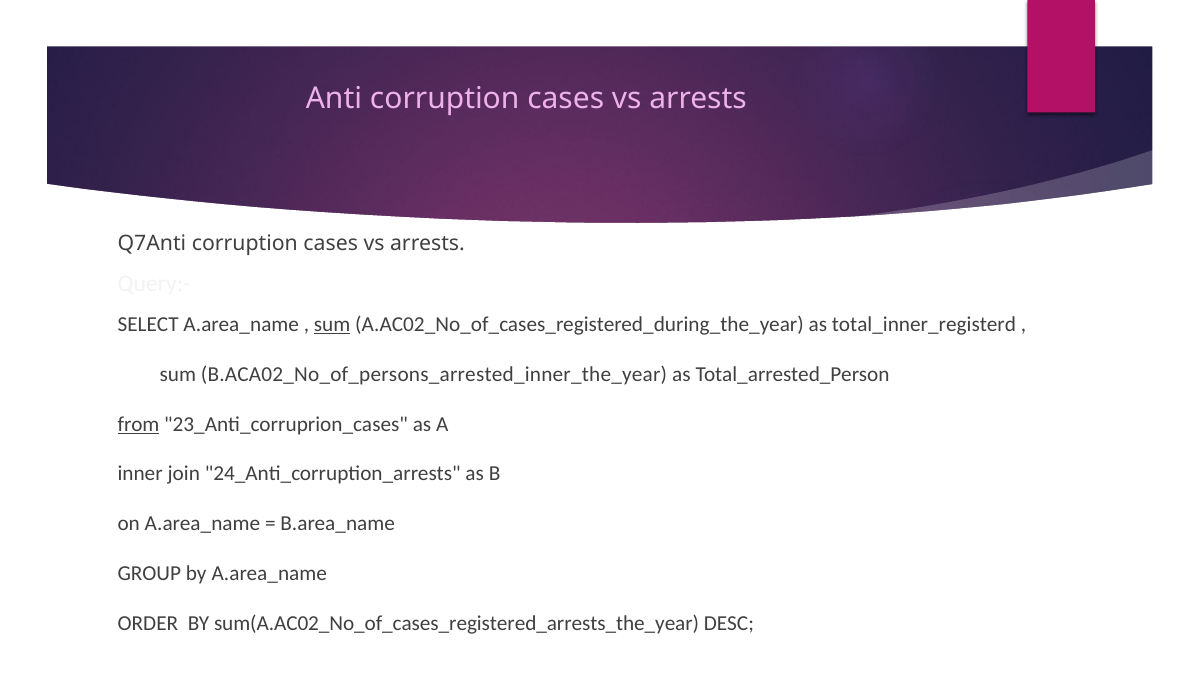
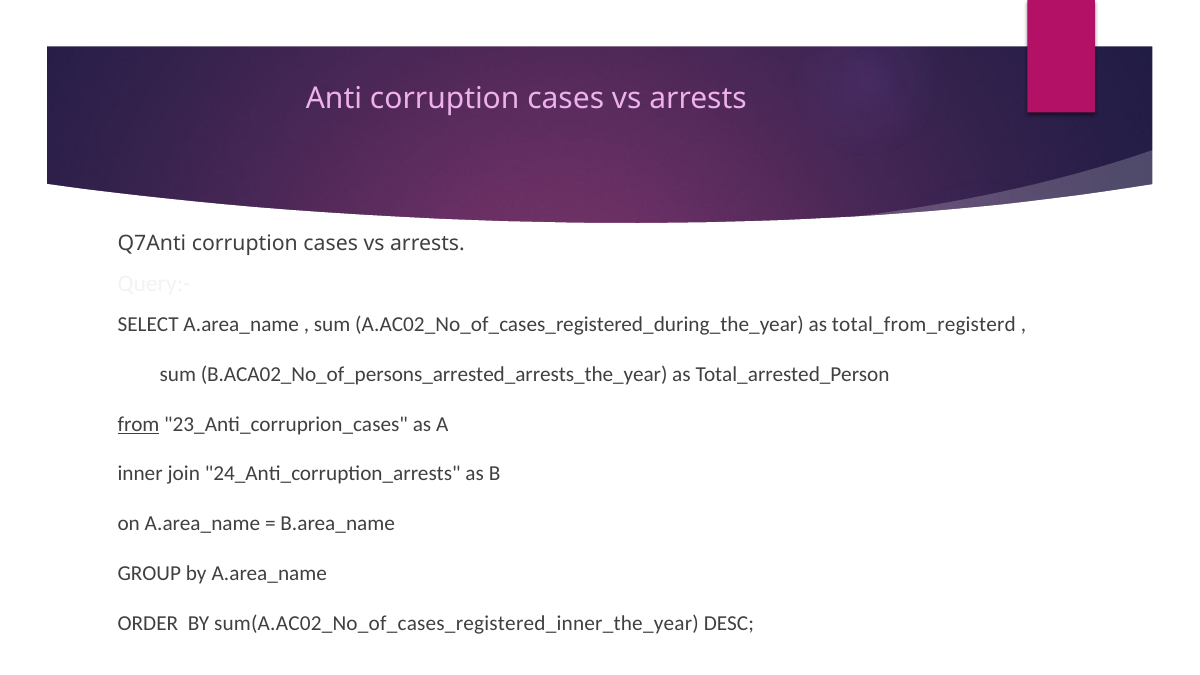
sum underline: present -> none (332, 325)
total_inner_registerd: total_inner_registerd -> total_from_registerd (924, 325)
B.ACA02_No_of_persons_arrested_inner_the_year: B.ACA02_No_of_persons_arrested_inner_the_year -> B.ACA02_No_of_persons_arrested_arrests_the_year (434, 374)
sum(A.AC02_No_of_cases_registered_arrests_the_year: sum(A.AC02_No_of_cases_registered_arrests_the_year -> sum(A.AC02_No_of_cases_registered_inner_the_year (456, 623)
